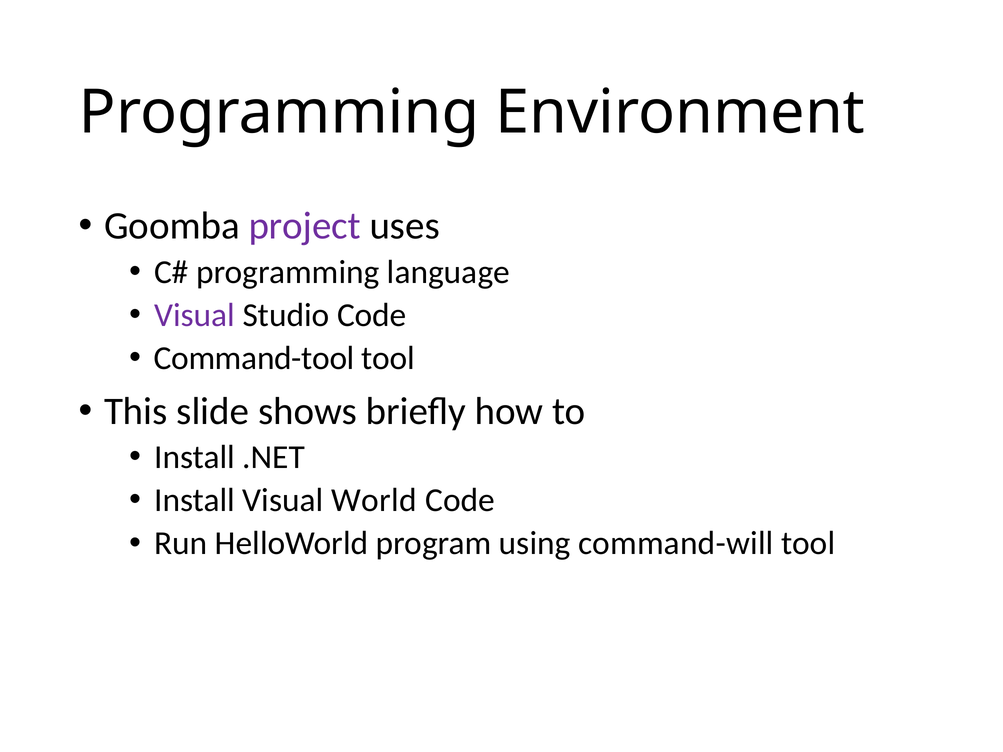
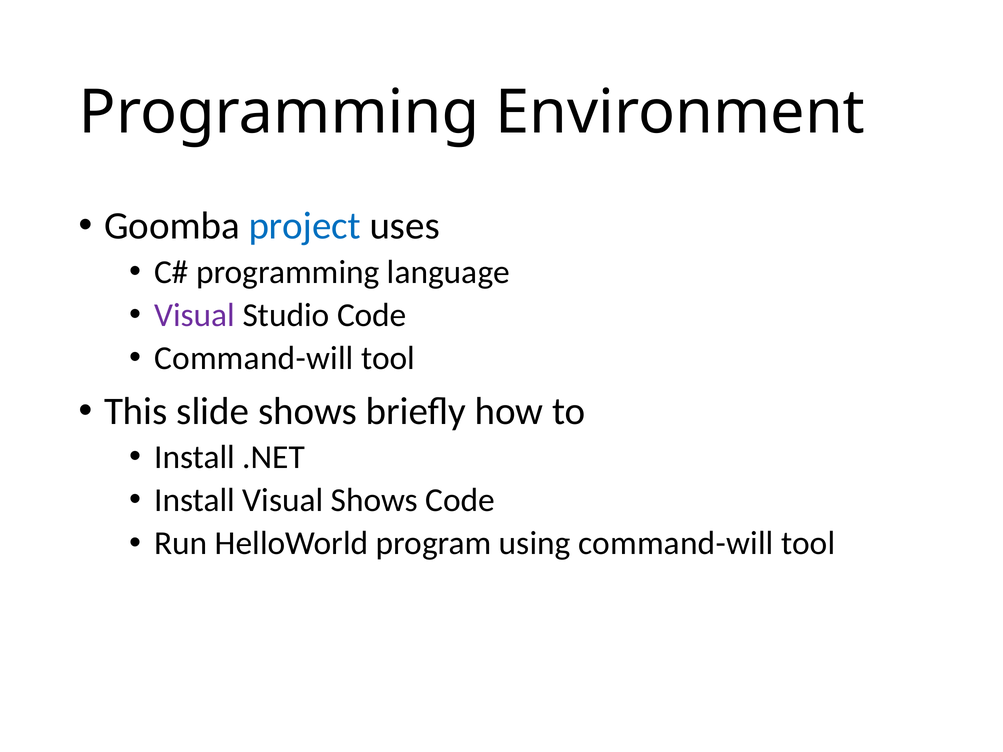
project colour: purple -> blue (305, 226)
Command-tool: Command-tool -> Command-will (254, 358)
Visual World: World -> Shows (374, 500)
